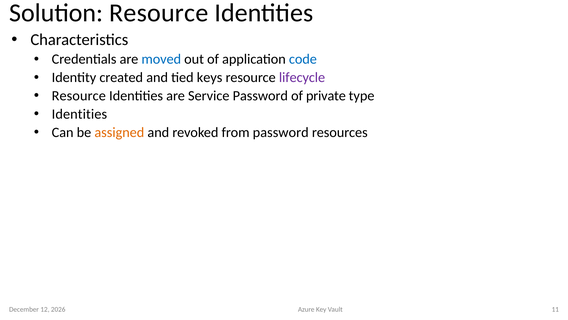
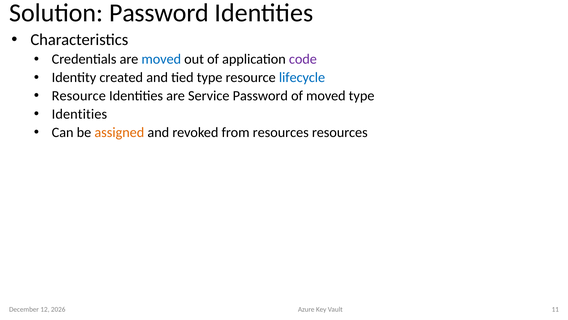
Solution Resource: Resource -> Password (159, 13)
code colour: blue -> purple (303, 59)
tied keys: keys -> type (210, 77)
lifecycle colour: purple -> blue (302, 77)
of private: private -> moved (326, 96)
from password: password -> resources (281, 132)
